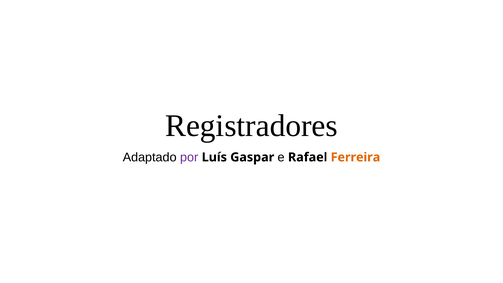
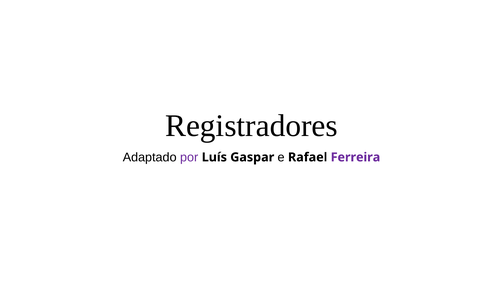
Ferreira colour: orange -> purple (355, 157)
